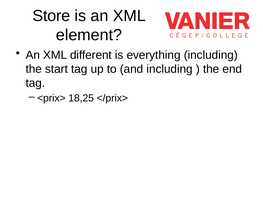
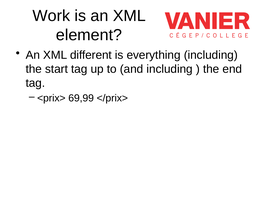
Store: Store -> Work (51, 16)
18,25: 18,25 -> 69,99 (81, 98)
